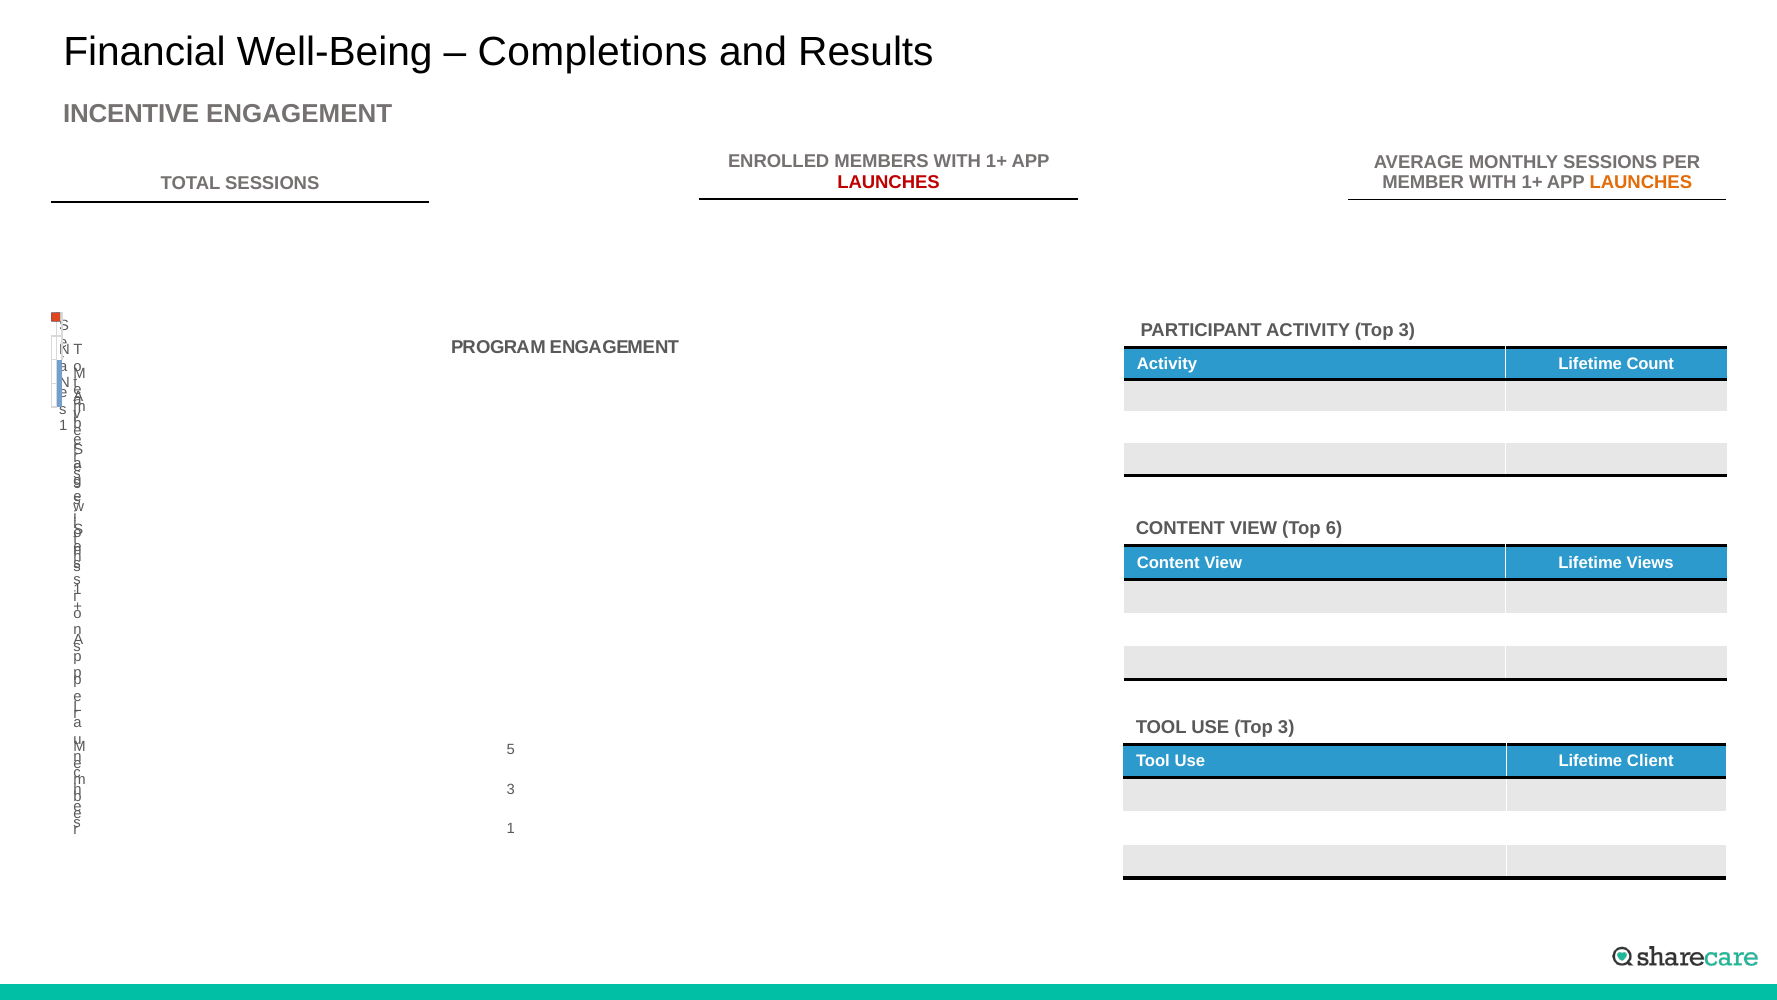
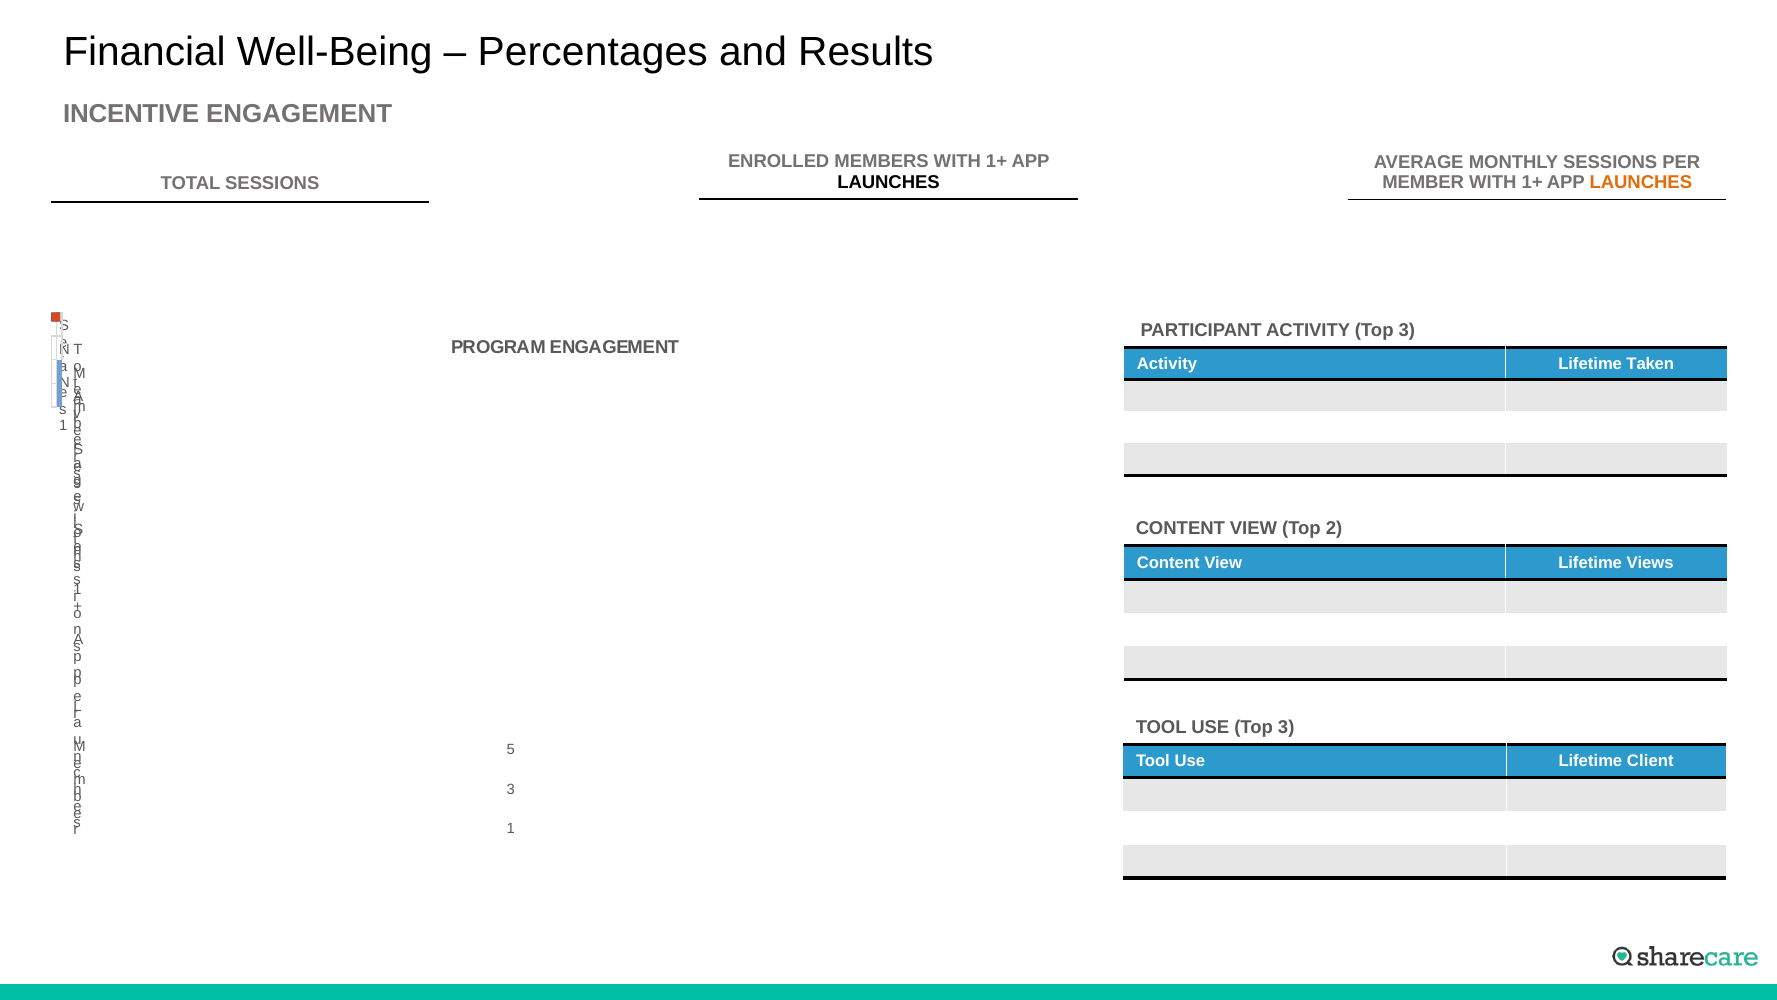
Completions: Completions -> Percentages (593, 52)
LAUNCHES colour: red -> black (888, 182)
Count: Count -> Taken (1650, 363)
6: 6 -> 2 (1334, 529)
